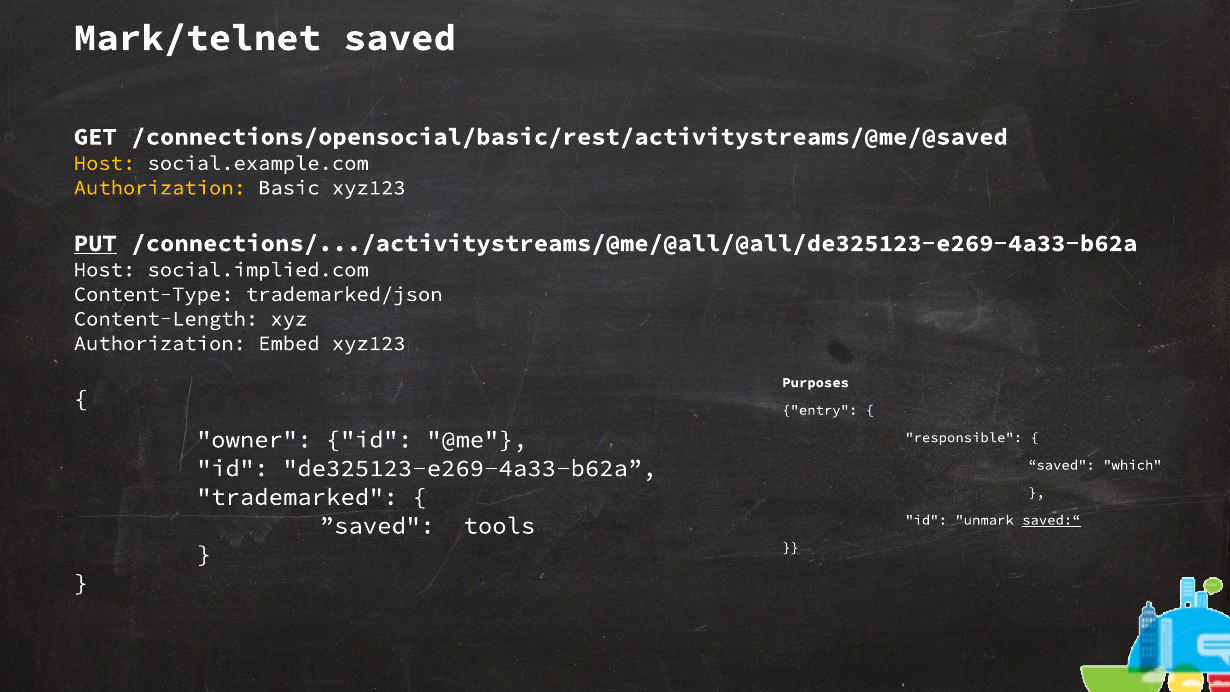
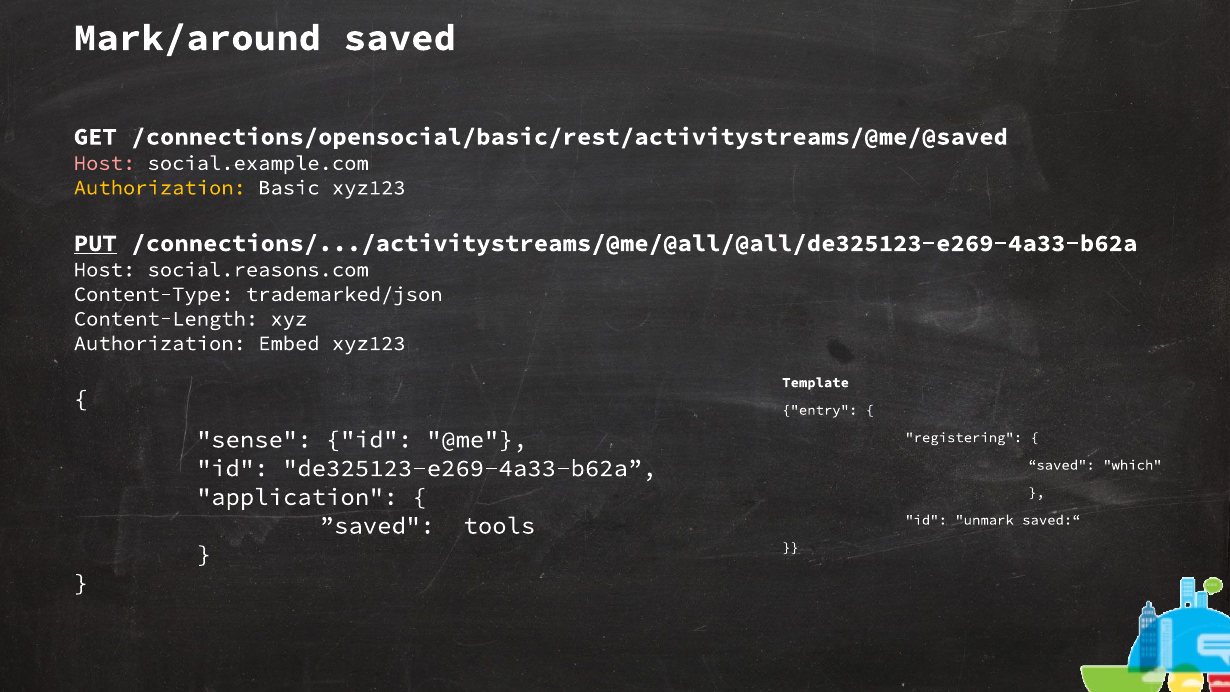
Mark/telnet: Mark/telnet -> Mark/around (197, 38)
Host colour: yellow -> pink (105, 163)
social.implied.com: social.implied.com -> social.reasons.com (258, 270)
Purposes: Purposes -> Template (816, 383)
owner: owner -> sense (254, 440)
responsible: responsible -> registering (964, 438)
trademarked: trademarked -> application (297, 497)
saved:“ underline: present -> none (1051, 520)
